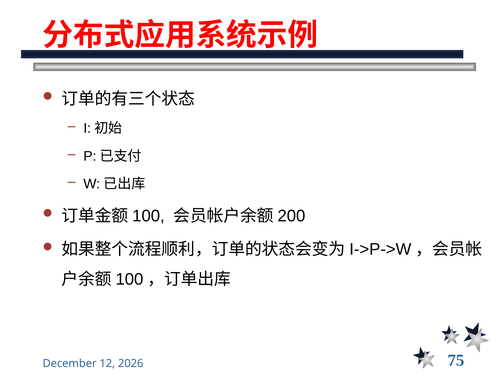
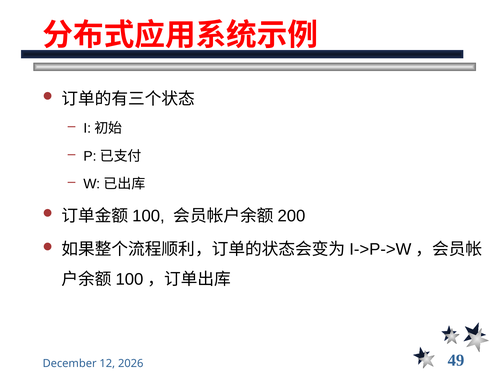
75: 75 -> 49 (456, 360)
